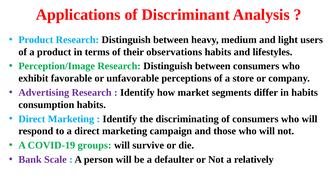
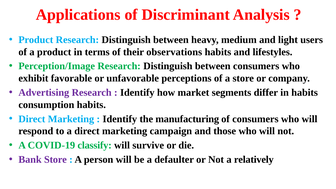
discriminating: discriminating -> manufacturing (187, 119)
groups: groups -> classify (95, 145)
Bank Scale: Scale -> Store (55, 160)
